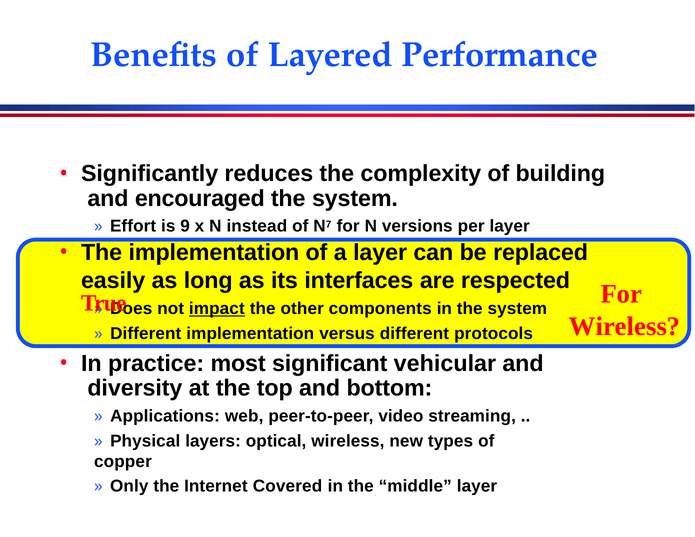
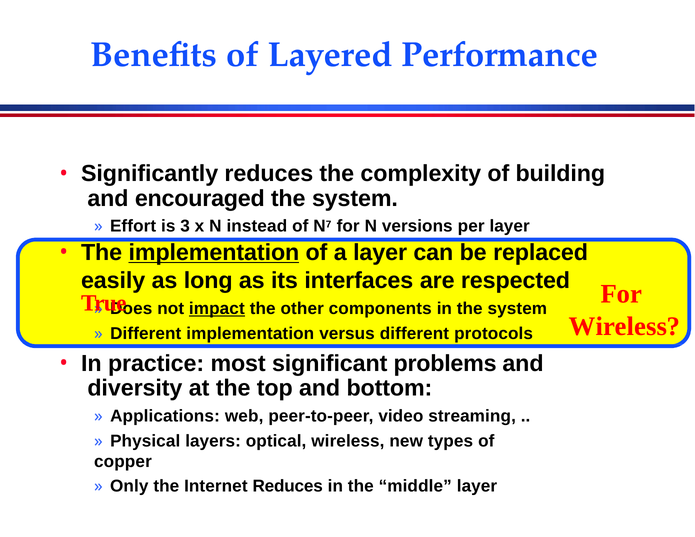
9: 9 -> 3 (185, 226)
implementation underline: none -> present (214, 252)
vehicular: vehicular -> problems (445, 364)
Internet Covered: Covered -> Reduces (288, 486)
